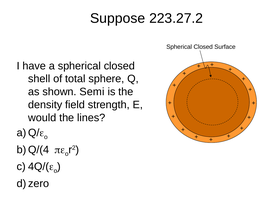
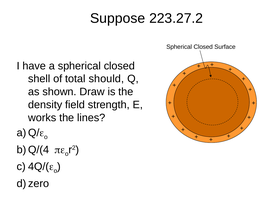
sphere: sphere -> should (106, 79)
Semi: Semi -> Draw (92, 92)
would: would -> works (42, 118)
